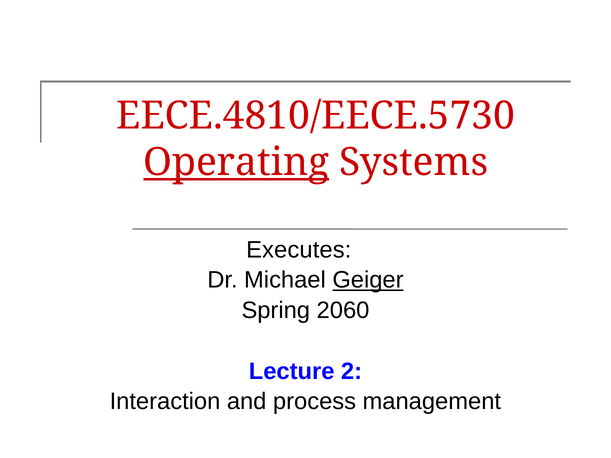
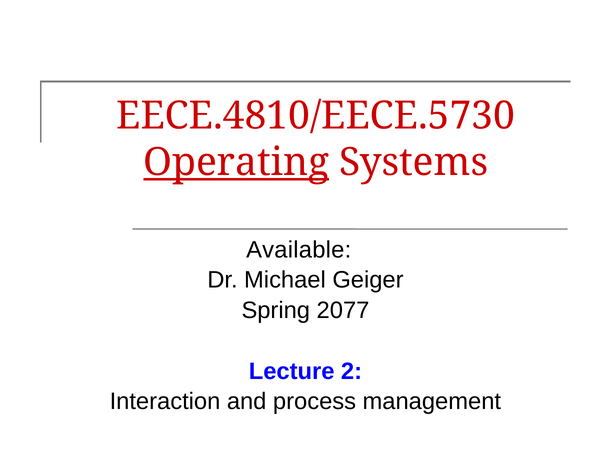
Executes: Executes -> Available (299, 250)
Geiger underline: present -> none (368, 280)
2060: 2060 -> 2077 (343, 311)
